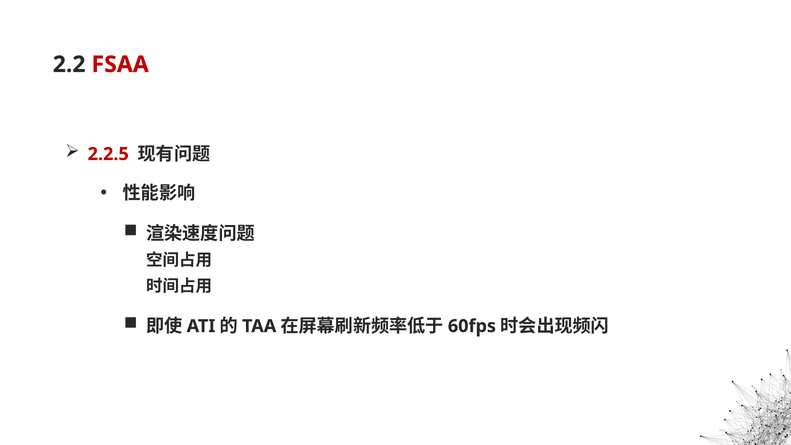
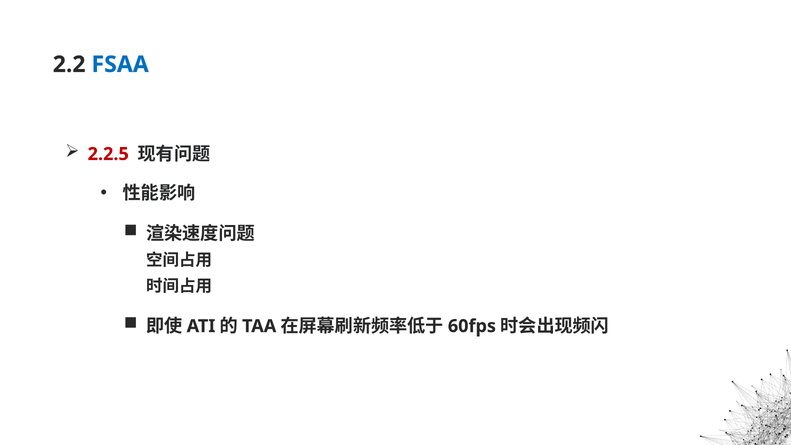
FSAA colour: red -> blue (120, 64)
